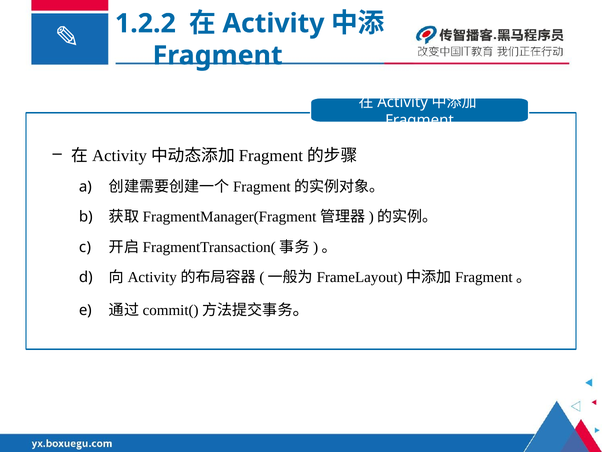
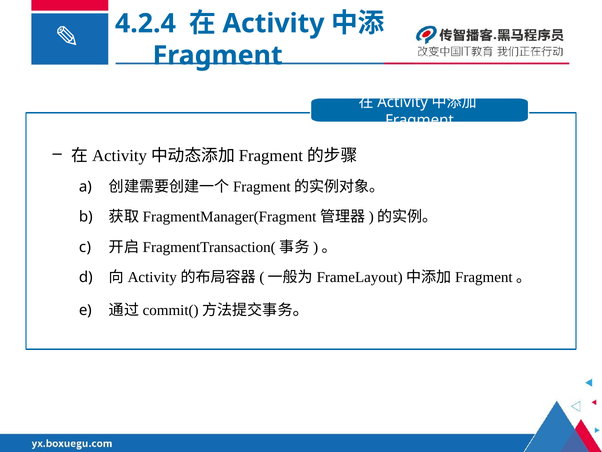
1.2.2: 1.2.2 -> 4.2.4 (145, 23)
